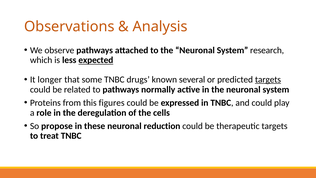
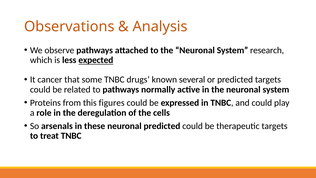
longer: longer -> cancer (50, 79)
targets underline: present -> none (268, 79)
propose: propose -> arsenals (57, 126)
neuronal reduction: reduction -> predicted (162, 126)
